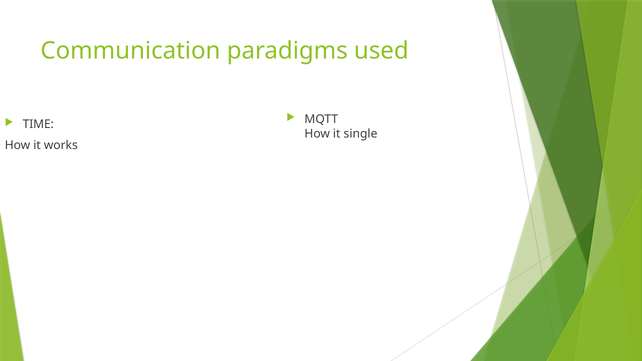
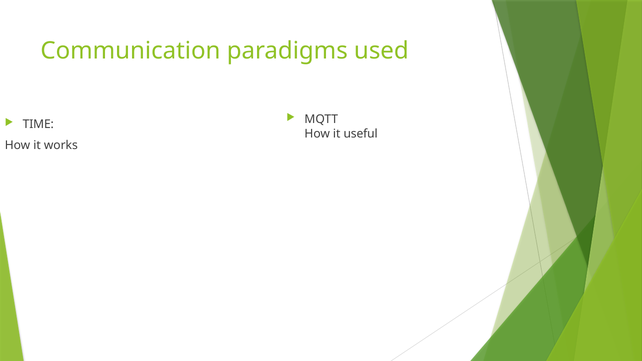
single: single -> useful (361, 134)
